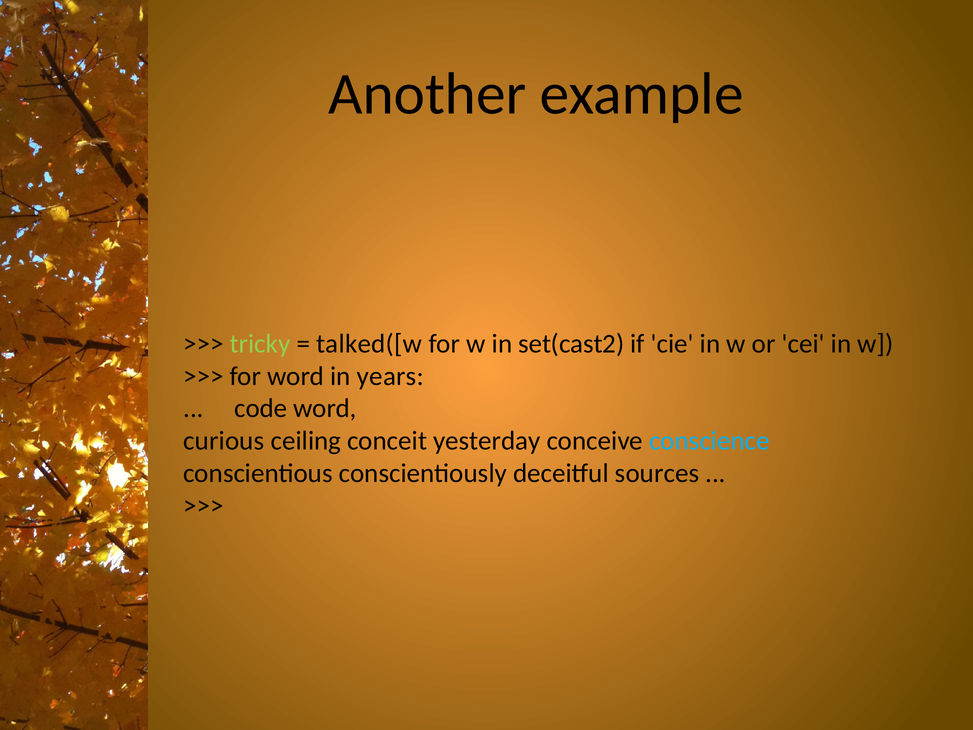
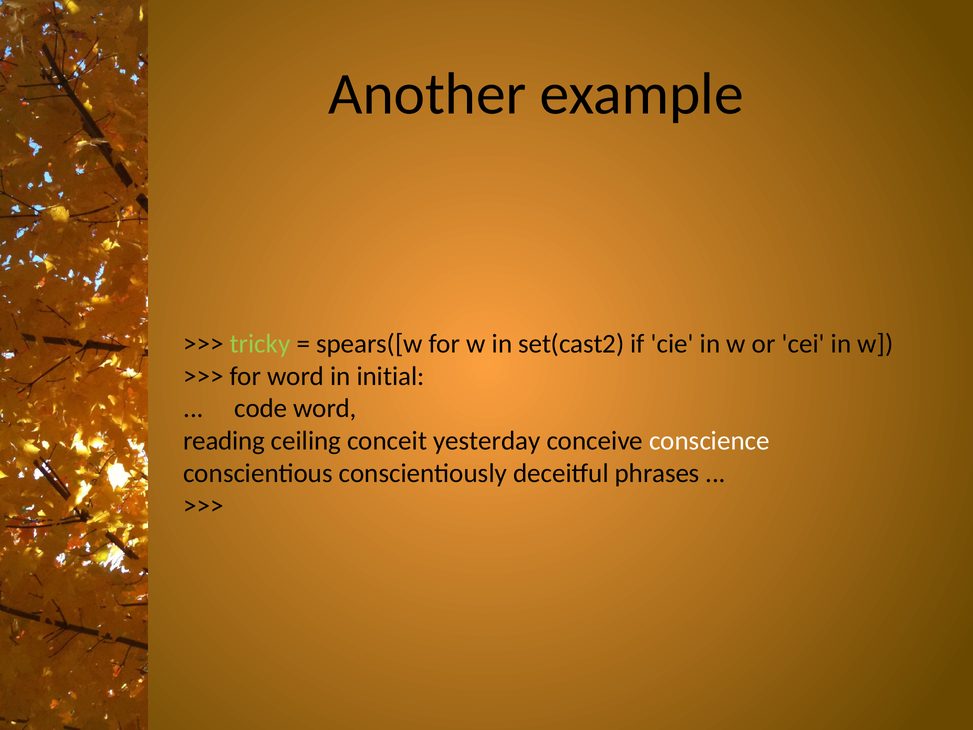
talked([w: talked([w -> spears([w (369, 344)
years: years -> initial (391, 376)
curious: curious -> reading (224, 441)
conscience colour: light blue -> white (709, 441)
sources: sources -> phrases (657, 473)
